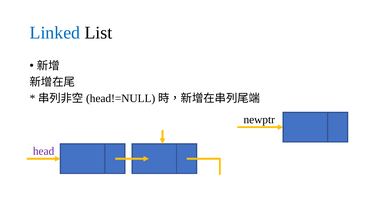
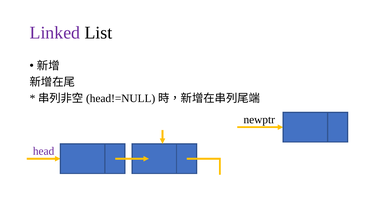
Linked colour: blue -> purple (55, 33)
